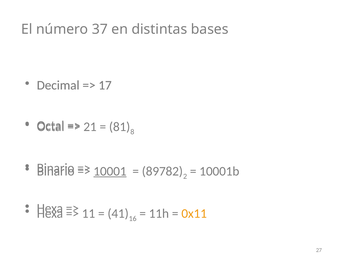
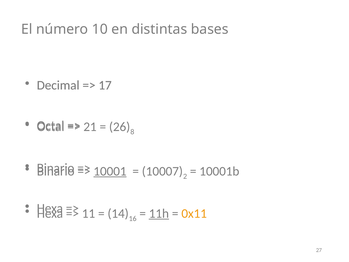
37: 37 -> 10 (100, 29)
81: 81 -> 26 (120, 127)
89782: 89782 -> 10007 (162, 171)
41: 41 -> 14 (118, 213)
11h underline: none -> present (159, 213)
